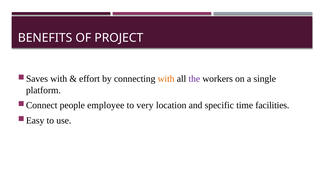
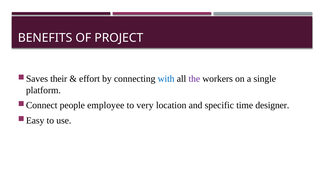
with: with -> their (59, 79)
with colour: orange -> blue (166, 79)
facilities: facilities -> designer (272, 106)
